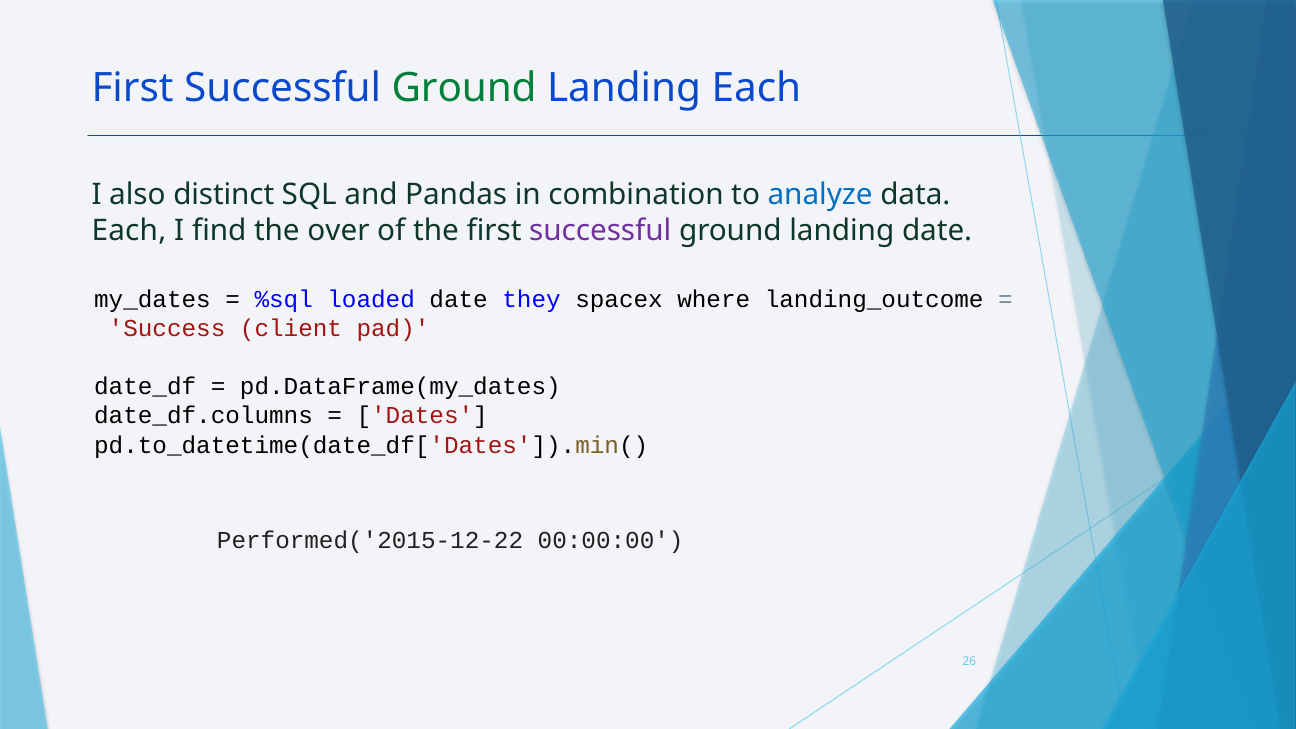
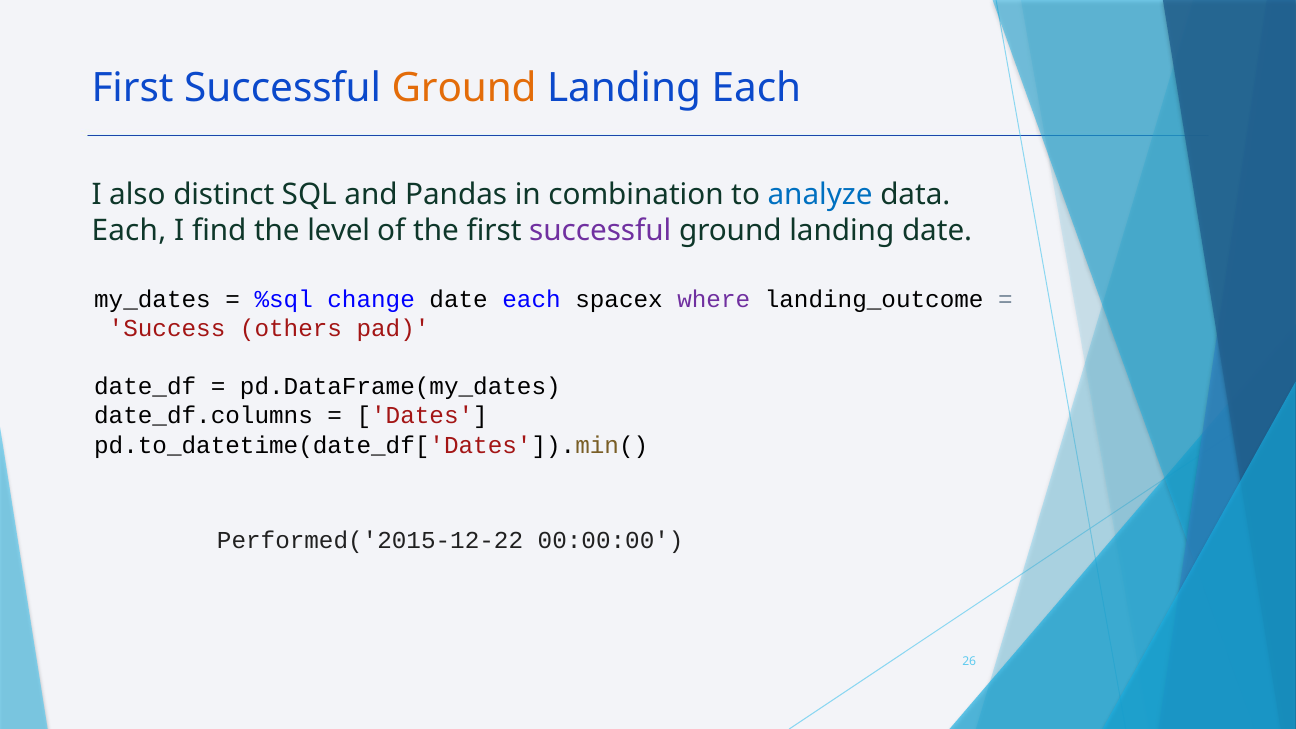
Ground colour: green -> orange (464, 88)
over: over -> level (339, 230)
loaded: loaded -> change (371, 299)
date they: they -> each (532, 299)
where colour: black -> purple (714, 299)
client: client -> others (291, 328)
